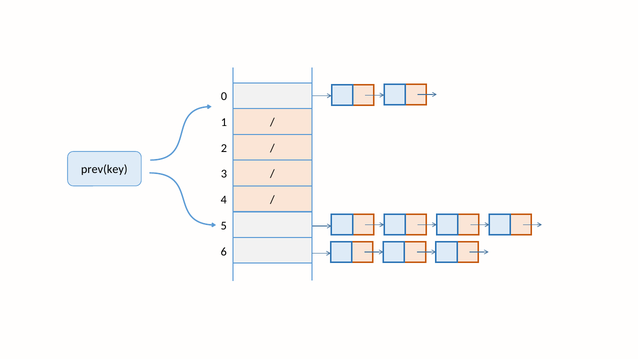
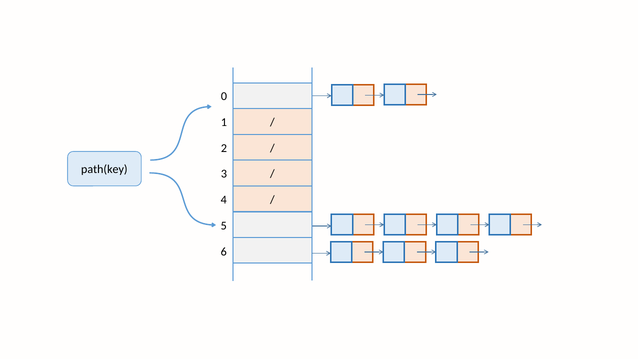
prev(key: prev(key -> path(key (104, 169)
